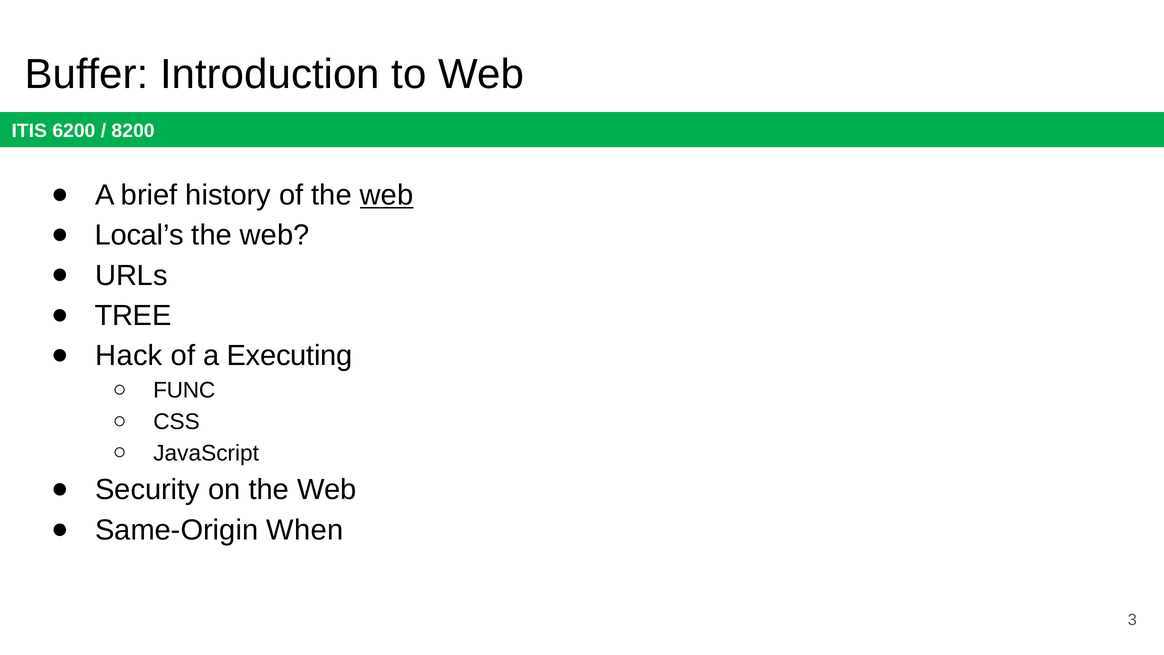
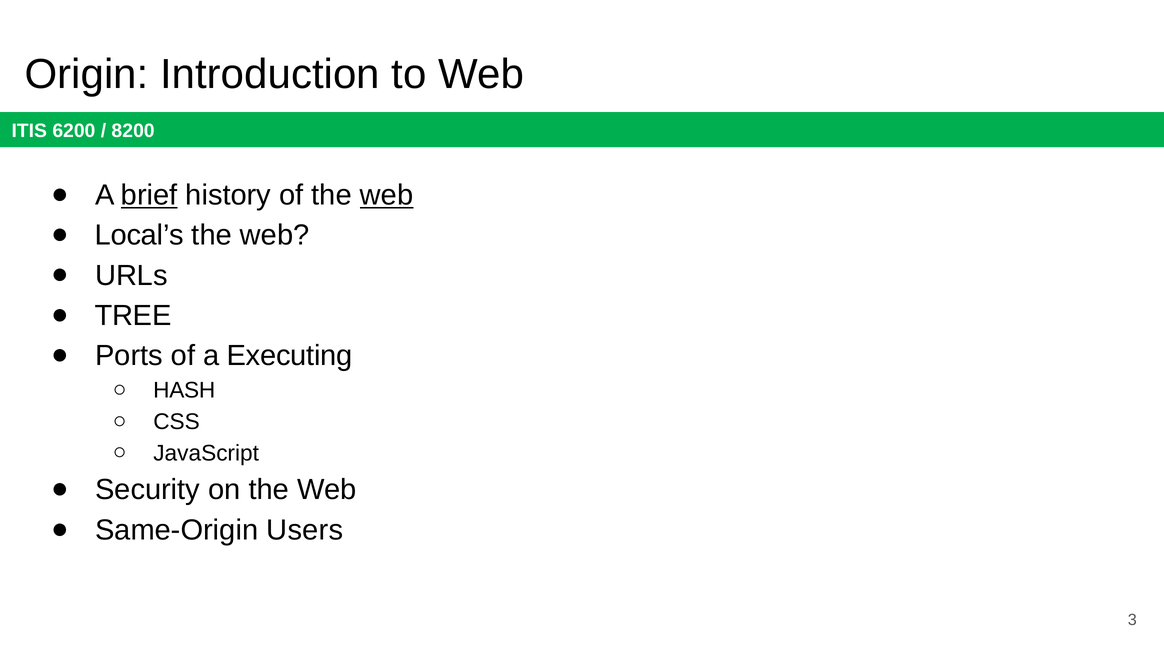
Buffer: Buffer -> Origin (87, 74)
brief underline: none -> present (149, 195)
Hack: Hack -> Ports (129, 356)
FUNC: FUNC -> HASH (184, 390)
When: When -> Users (305, 530)
